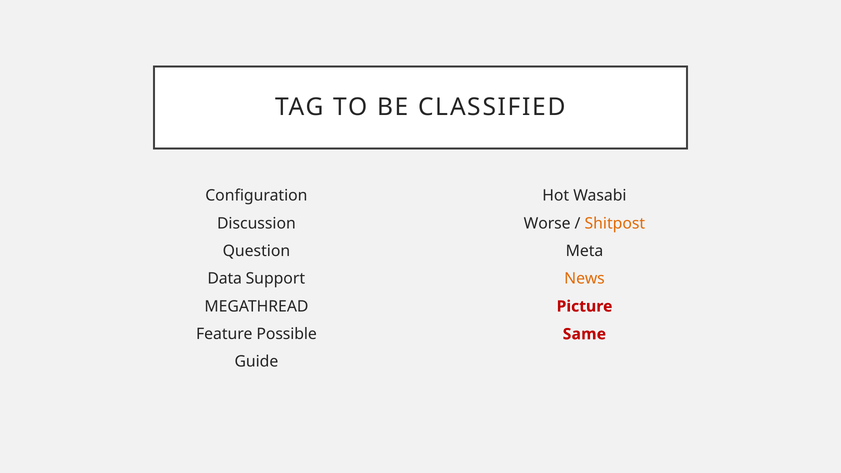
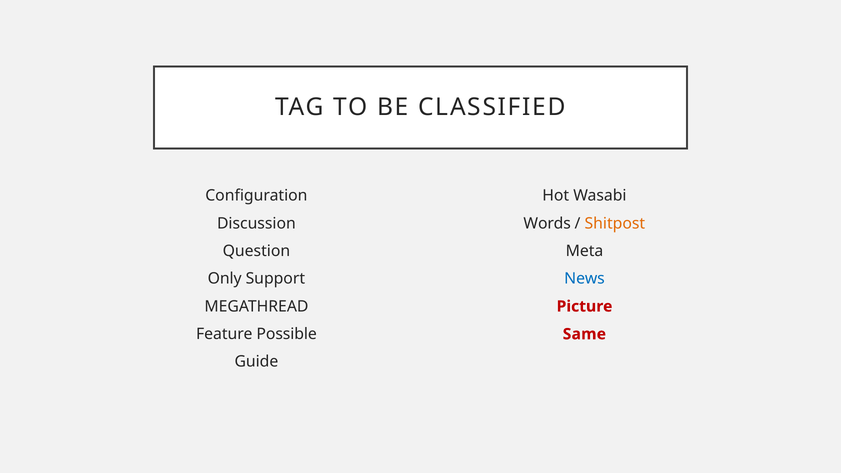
Worse: Worse -> Words (547, 223)
Data: Data -> Only (225, 279)
News colour: orange -> blue (585, 279)
